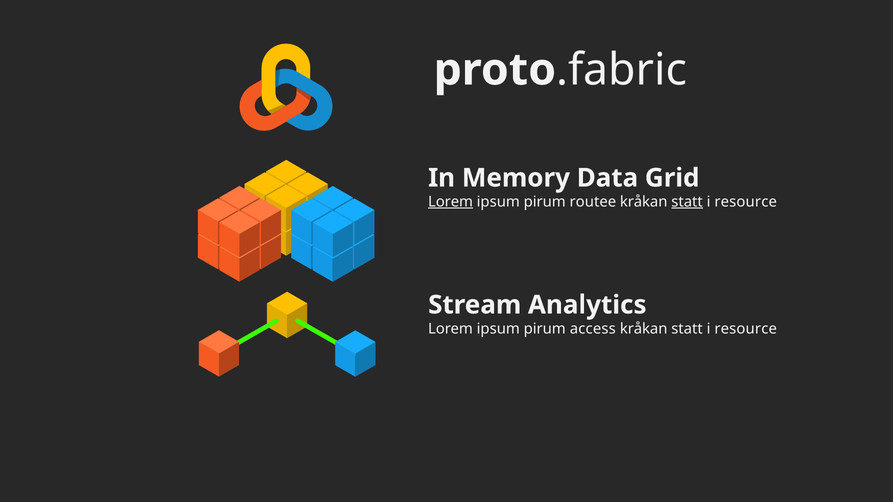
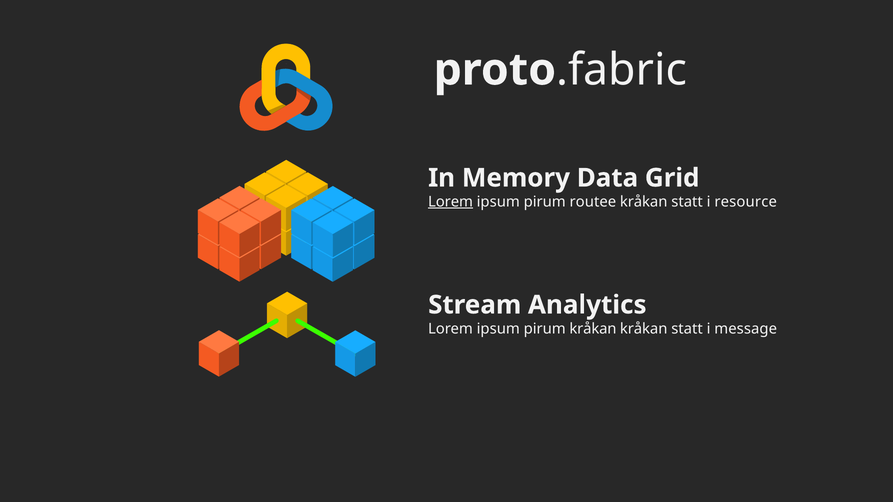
statt underline: present -> none (687, 202)
pirum access: access -> kråkan (593, 329)
resource: resource -> message (746, 329)
